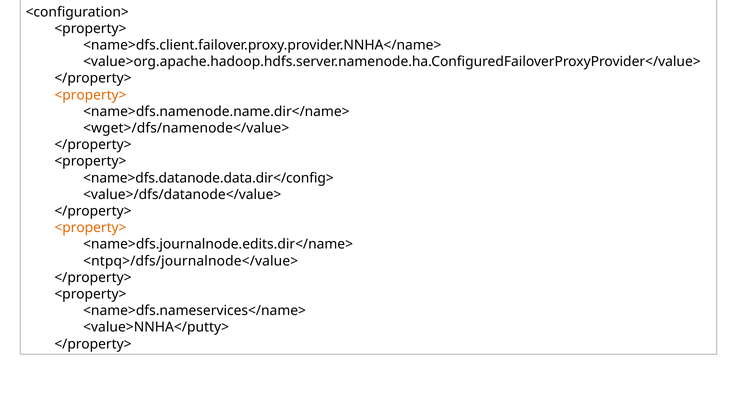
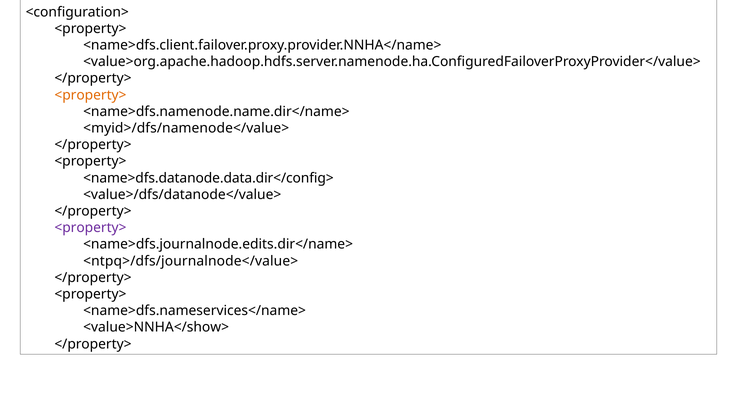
<wget>/dfs/namenode</value>: <wget>/dfs/namenode</value> -> <myid>/dfs/namenode</value> (186, 128)
<property> colour: orange -> purple (90, 228)
<value>NNHA</putty>: <value>NNHA</putty> -> <value>NNHA</show> (156, 327)
